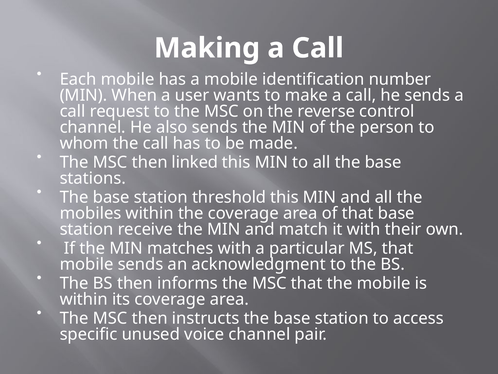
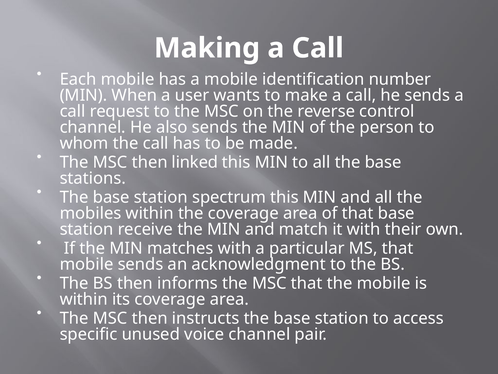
threshold: threshold -> spectrum (229, 197)
